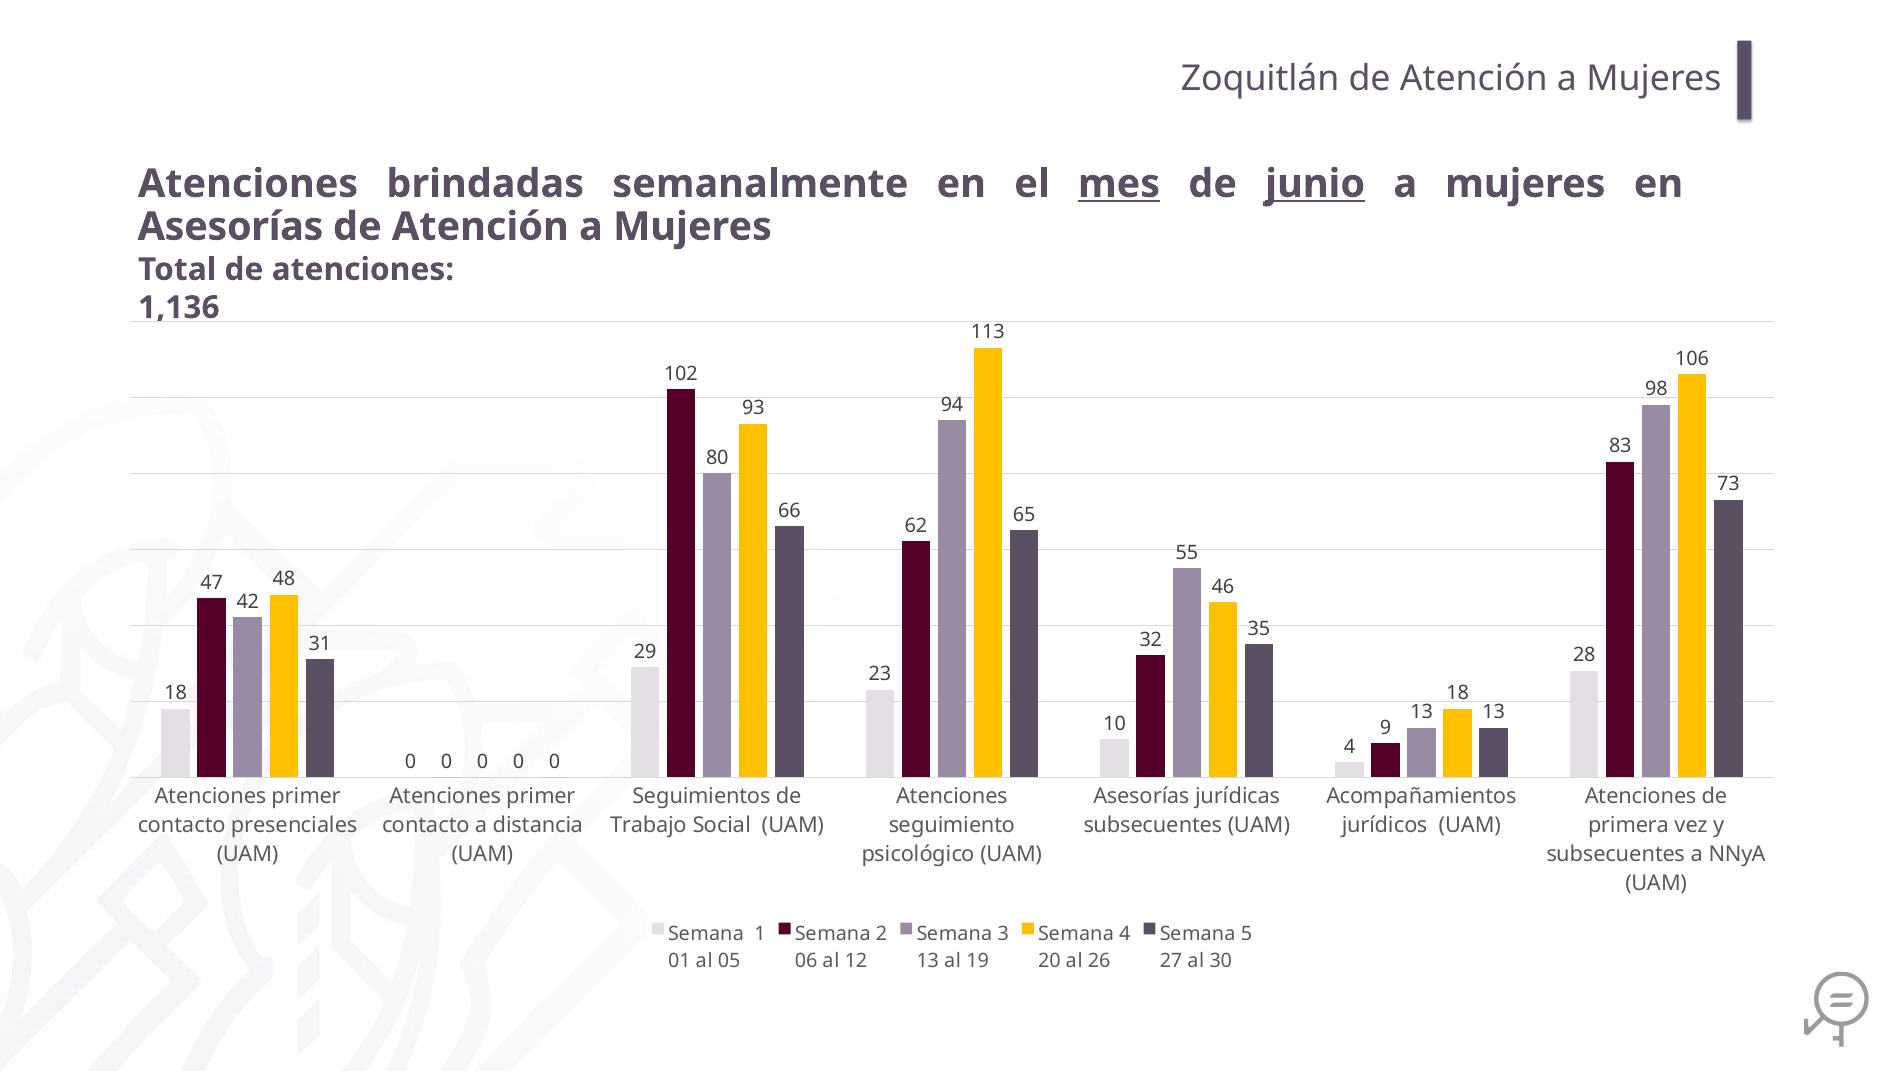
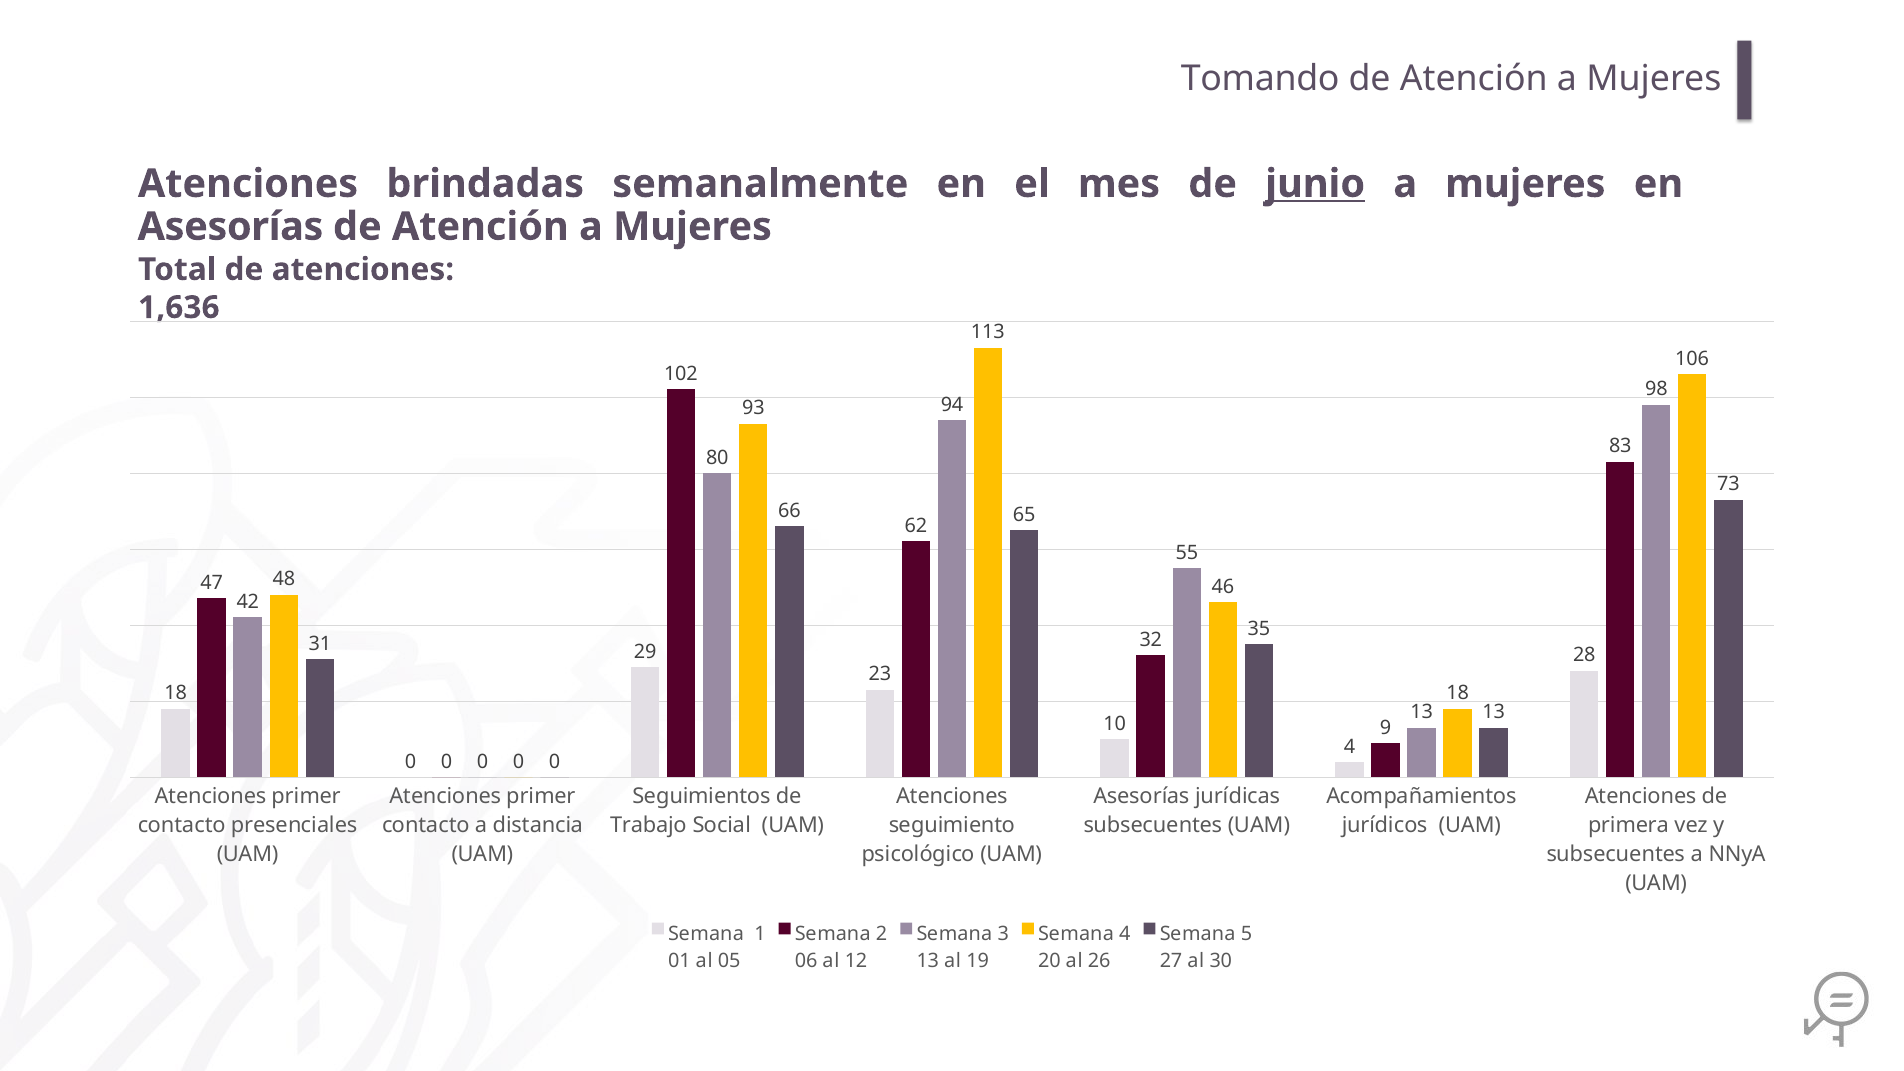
Zoquitlán: Zoquitlán -> Tomando (1260, 79)
mes underline: present -> none (1119, 184)
1,136: 1,136 -> 1,636 (179, 308)
